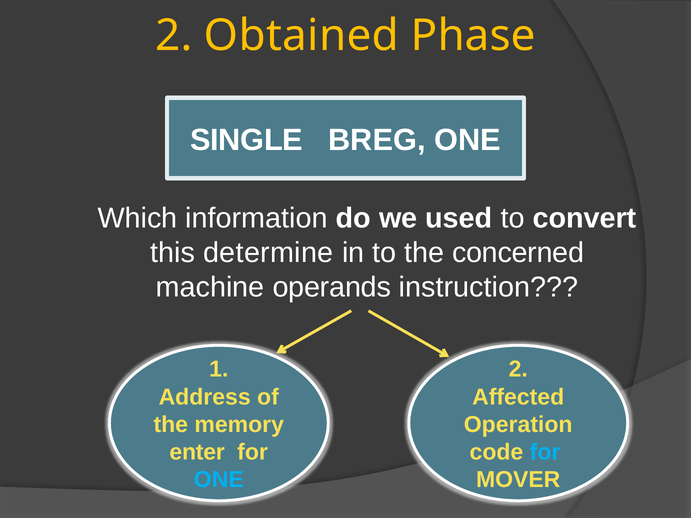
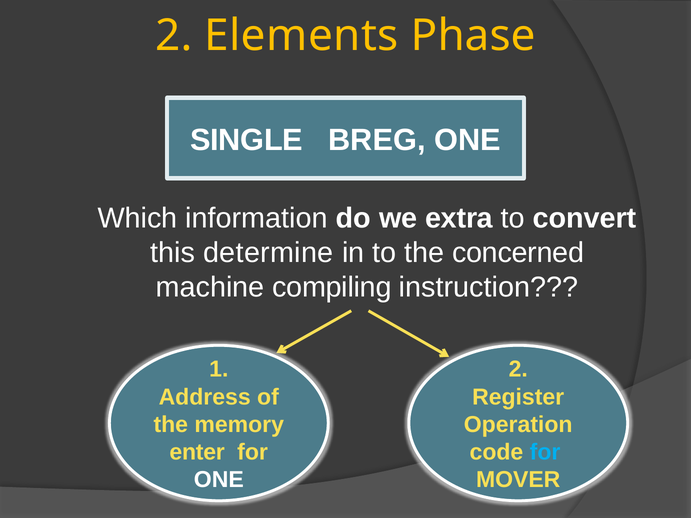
Obtained: Obtained -> Elements (301, 35)
used: used -> extra (459, 219)
operands: operands -> compiling (332, 288)
Affected: Affected -> Register (518, 397)
ONE colour: light blue -> white (219, 480)
